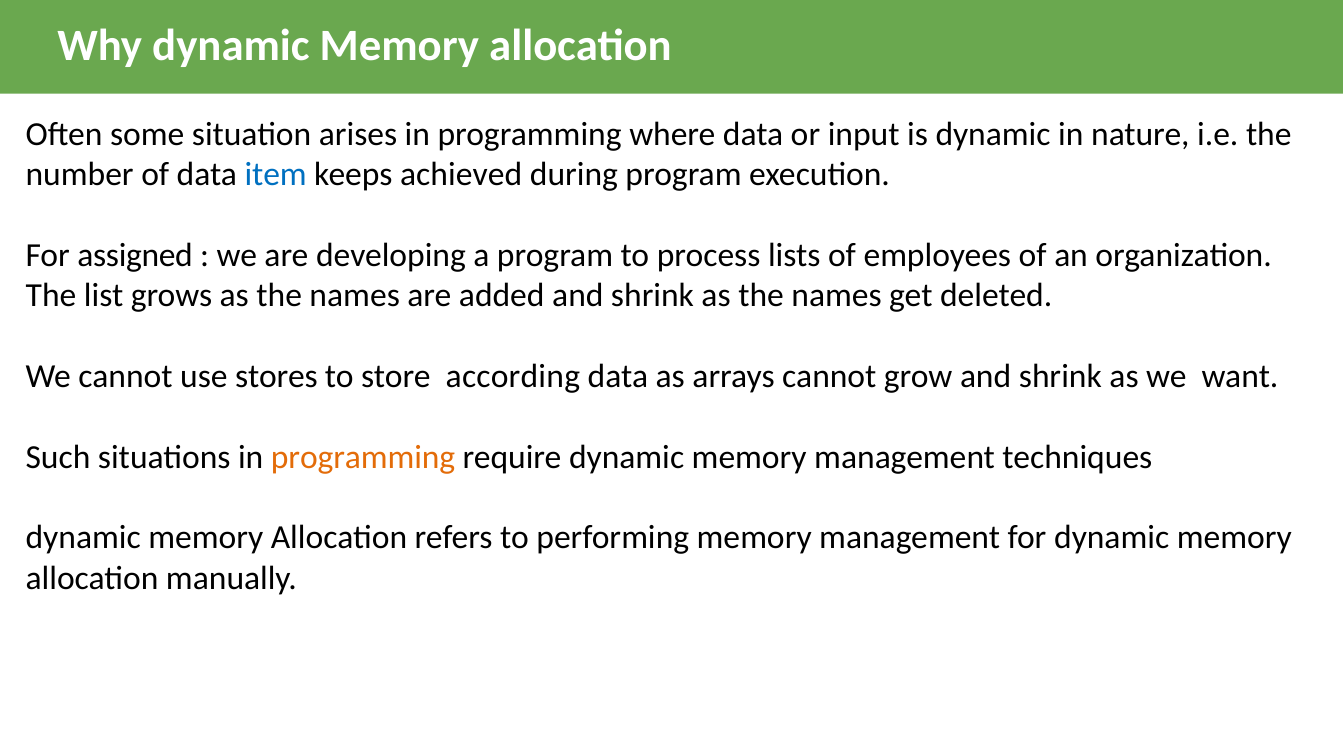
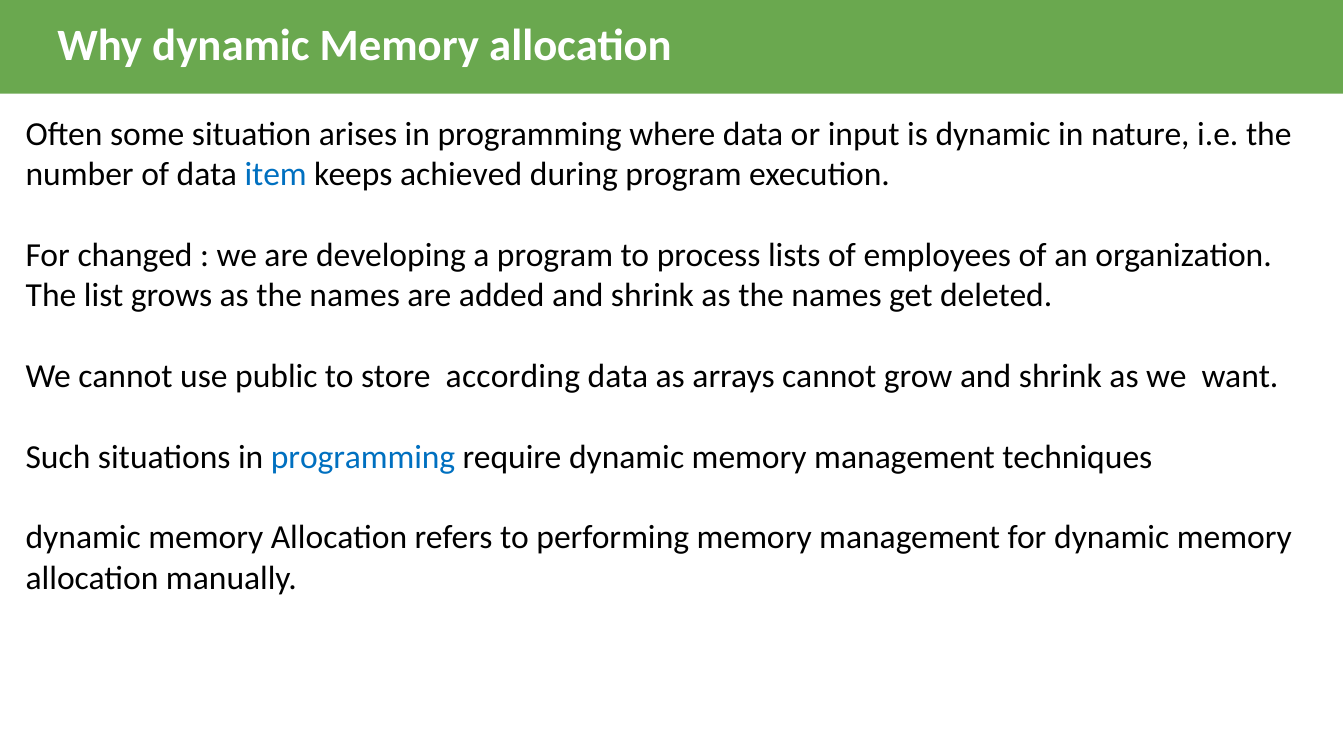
assigned: assigned -> changed (135, 255)
stores: stores -> public (276, 376)
programming colour: orange -> blue (363, 457)
